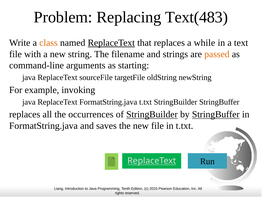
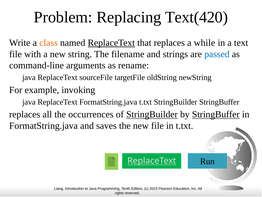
Text(483: Text(483 -> Text(420 (197, 17)
passed colour: orange -> blue (217, 54)
starting: starting -> rename (134, 65)
